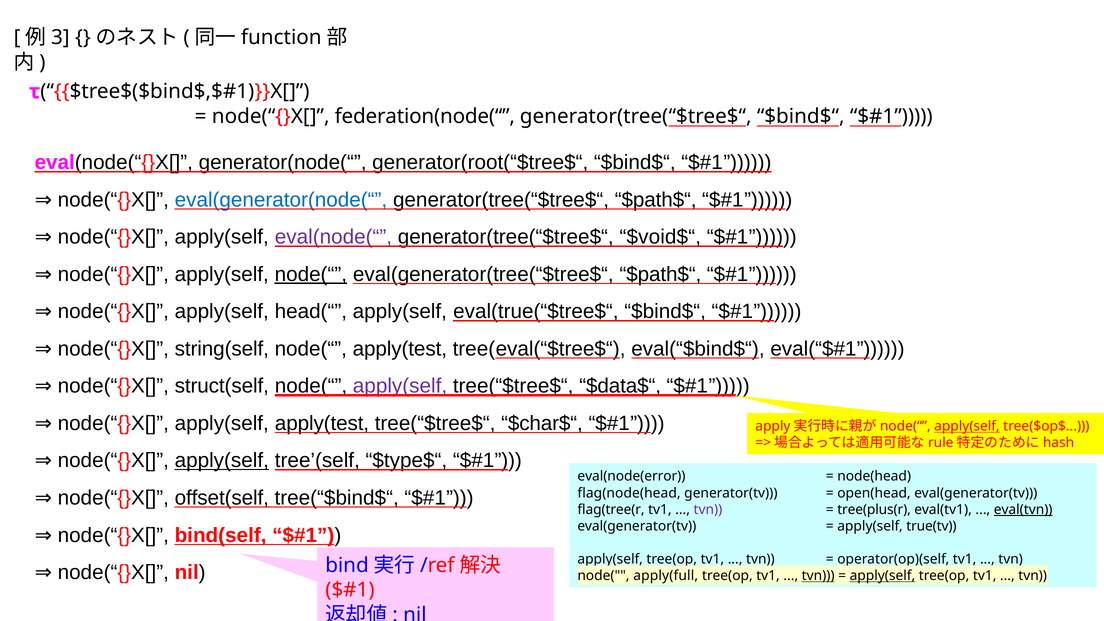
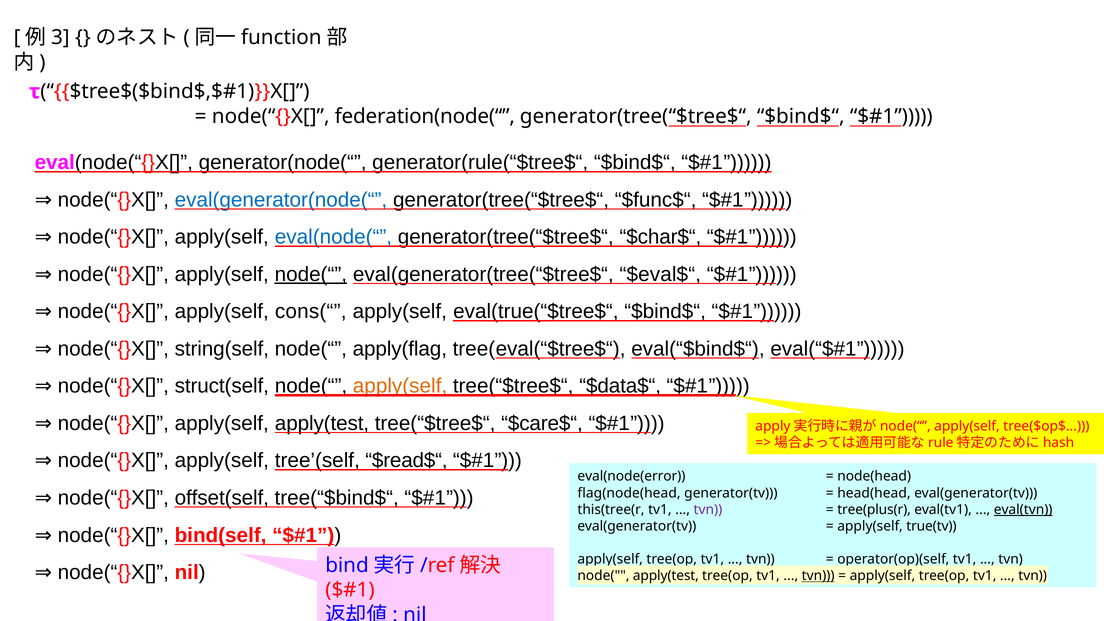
generator(root(“$tree$“: generator(root(“$tree$“ -> generator(rule(“$tree$“ (480, 163)
generator(tree(“$tree$“ $path$“: $path$“ -> $func$“ (656, 200)
eval(node(“ colour: purple -> blue (333, 237)
$void$“: $void$“ -> $char$“ (660, 237)
eval(generator(tree(“$tree$“ $path$“: $path$“ -> $eval$“ (660, 274)
head(“: head(“ -> cons(“ (311, 312)
node(“ apply(test: apply(test -> apply(flag (400, 349)
apply(self colour: purple -> orange (400, 386)
$char$“: $char$“ -> $care$“ (542, 423)
apply(self underline: present -> none (967, 426)
apply(self underline: present -> none (222, 461)
$type$“: $type$“ -> $read$“ (406, 461)
open(head: open(head -> head(head (874, 493)
flag(tree(r: flag(tree(r -> this(tree(r (611, 510)
node( apply(full: apply(full -> apply(test (666, 576)
apply(self underline: present -> none (882, 576)
